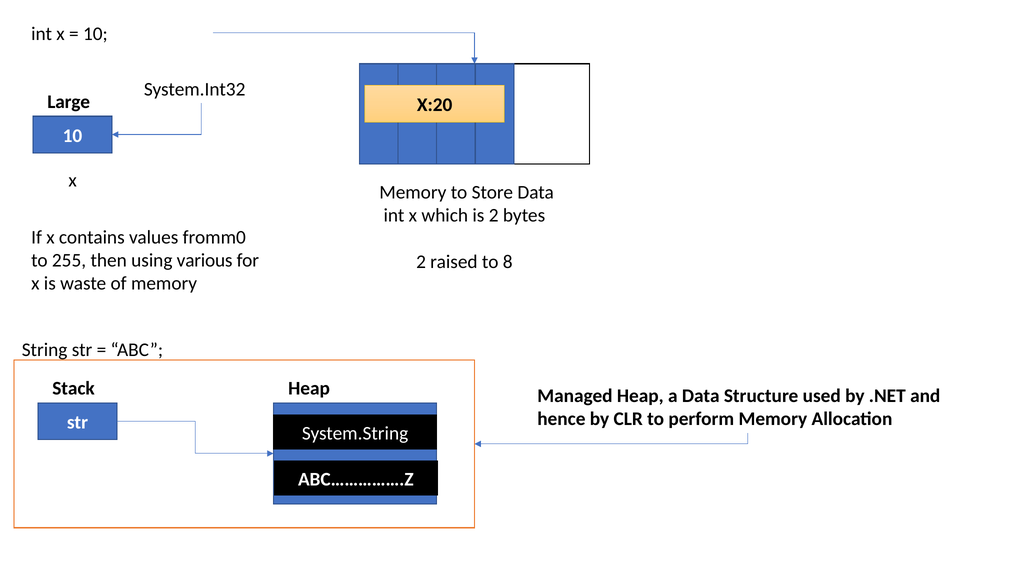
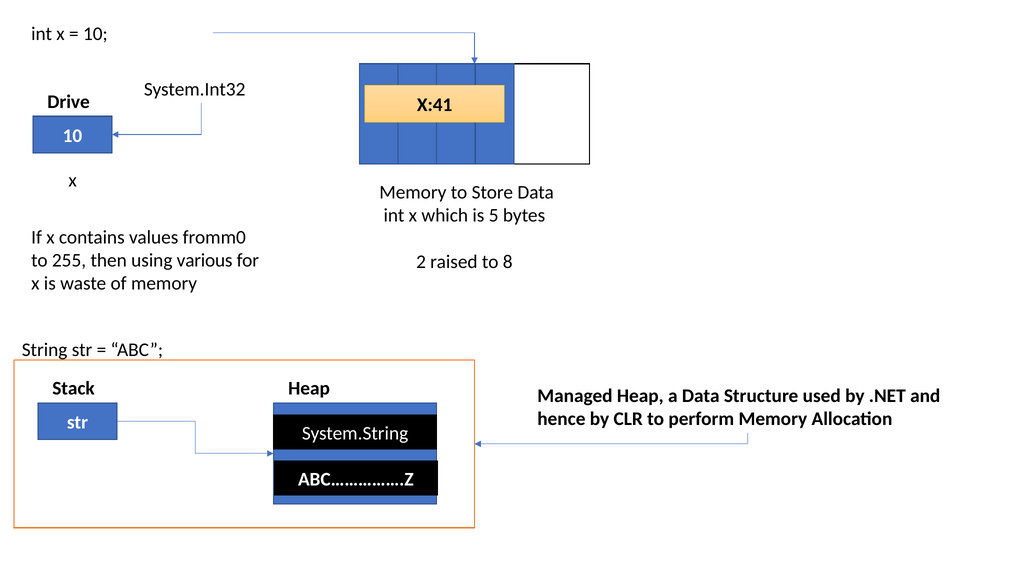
Large: Large -> Drive (69, 102)
X:20: X:20 -> X:41 (435, 105)
is 2: 2 -> 5 (494, 216)
